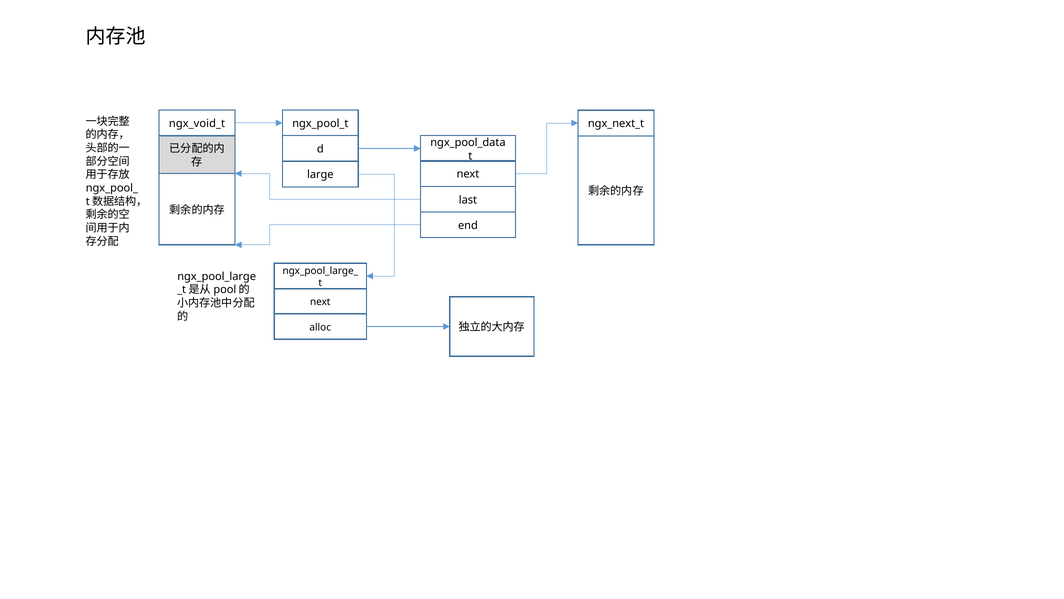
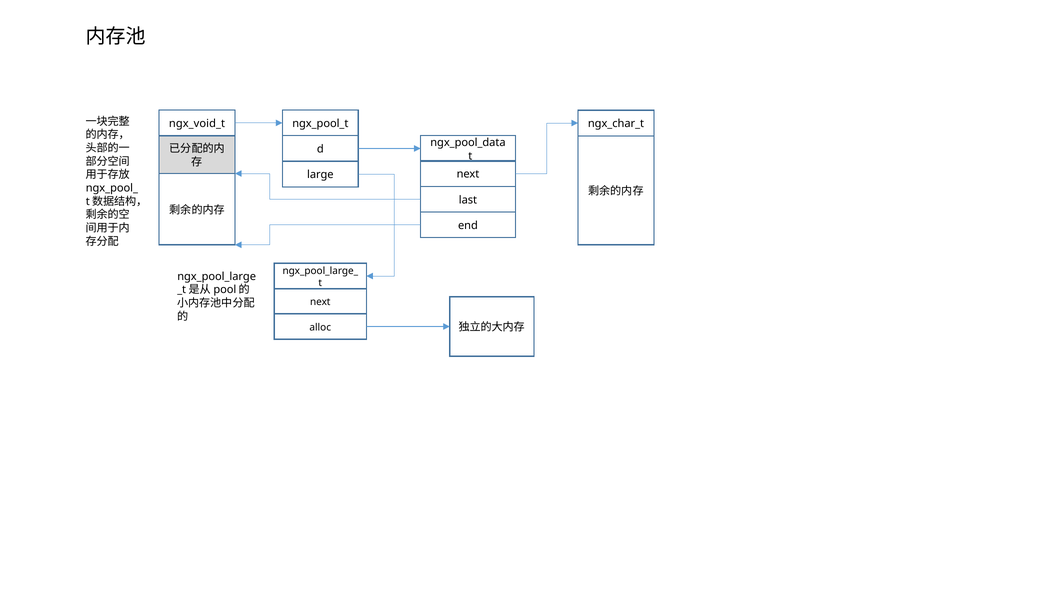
ngx_next_t: ngx_next_t -> ngx_char_t (616, 124)
